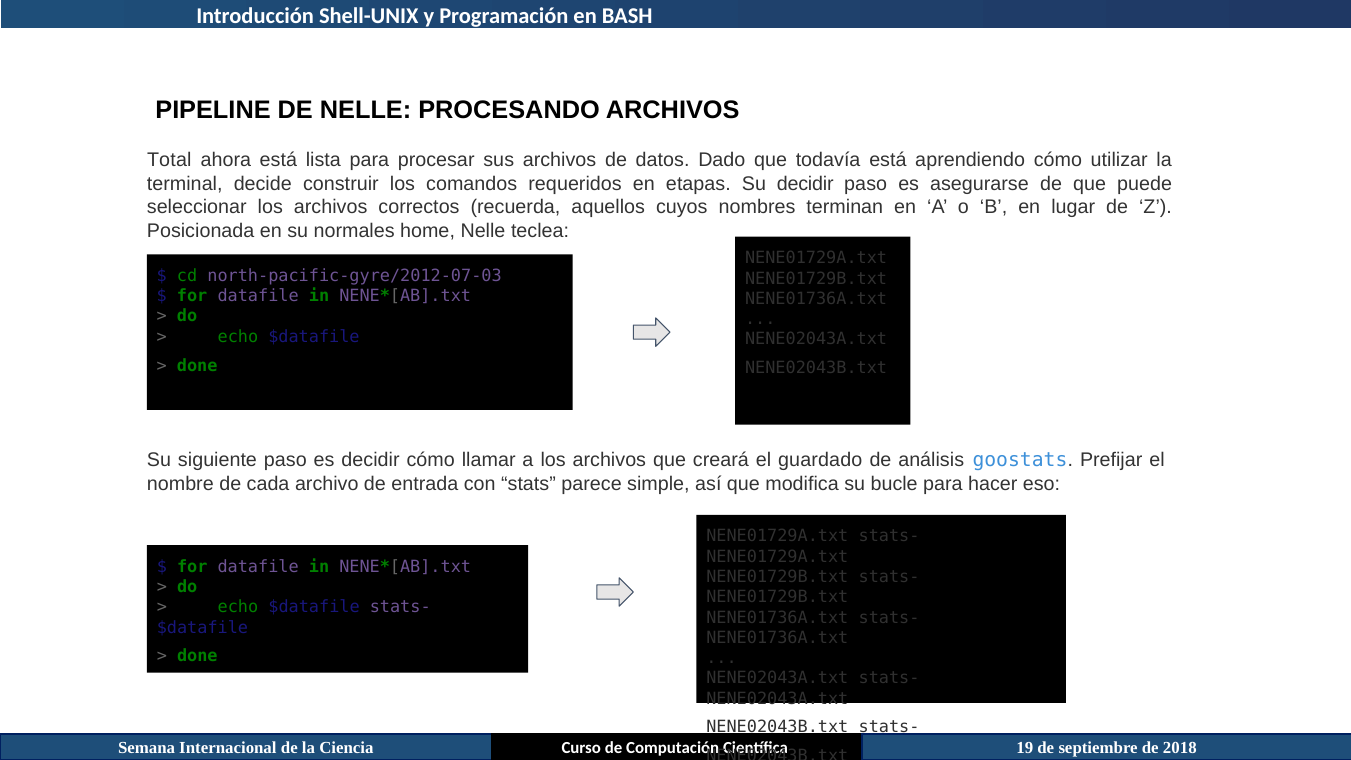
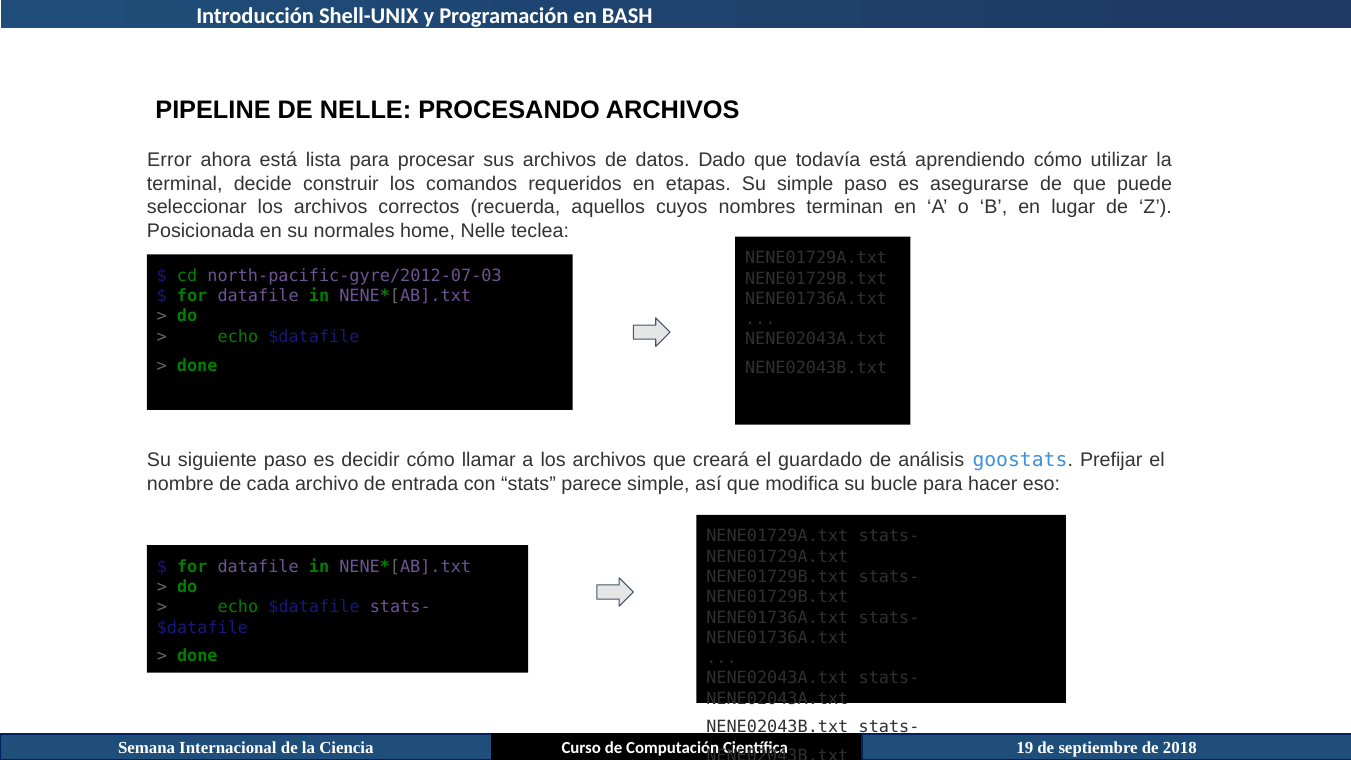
Total: Total -> Error (169, 160)
Su decidir: decidir -> simple (805, 184)
